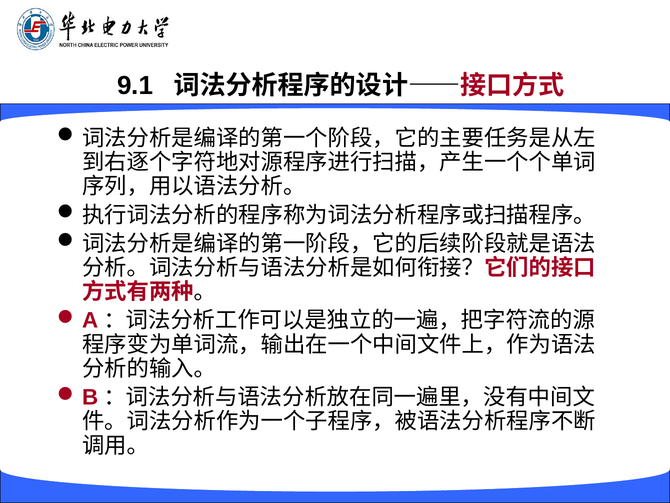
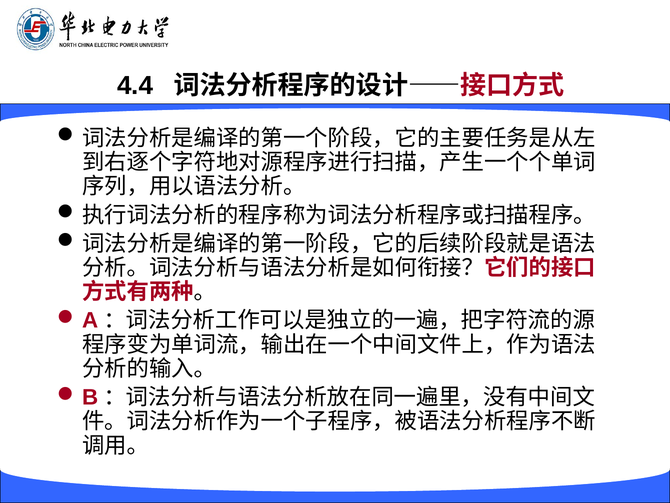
9.1: 9.1 -> 4.4 (135, 86)
